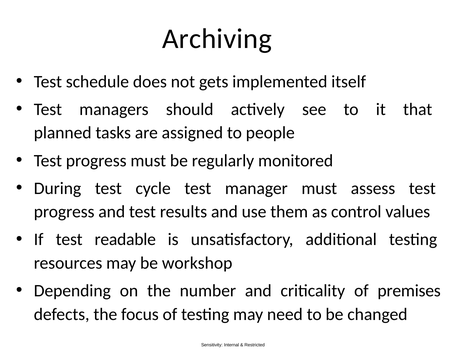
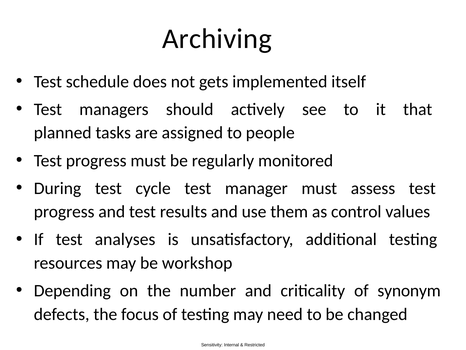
readable: readable -> analyses (125, 239)
premises: premises -> synonym (409, 290)
